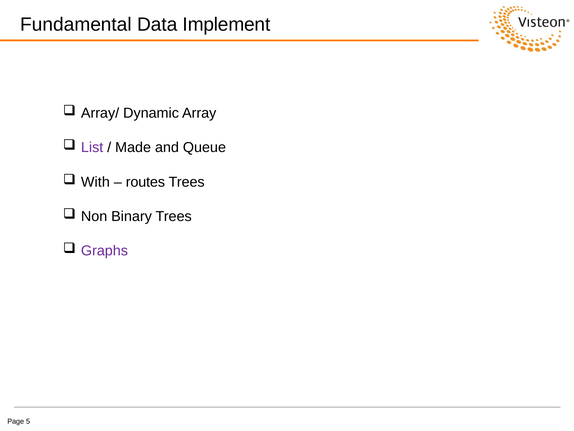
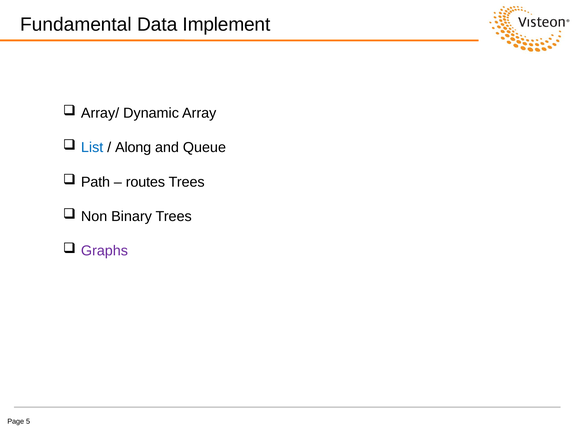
List colour: purple -> blue (92, 147)
Made: Made -> Along (133, 147)
With: With -> Path (95, 182)
